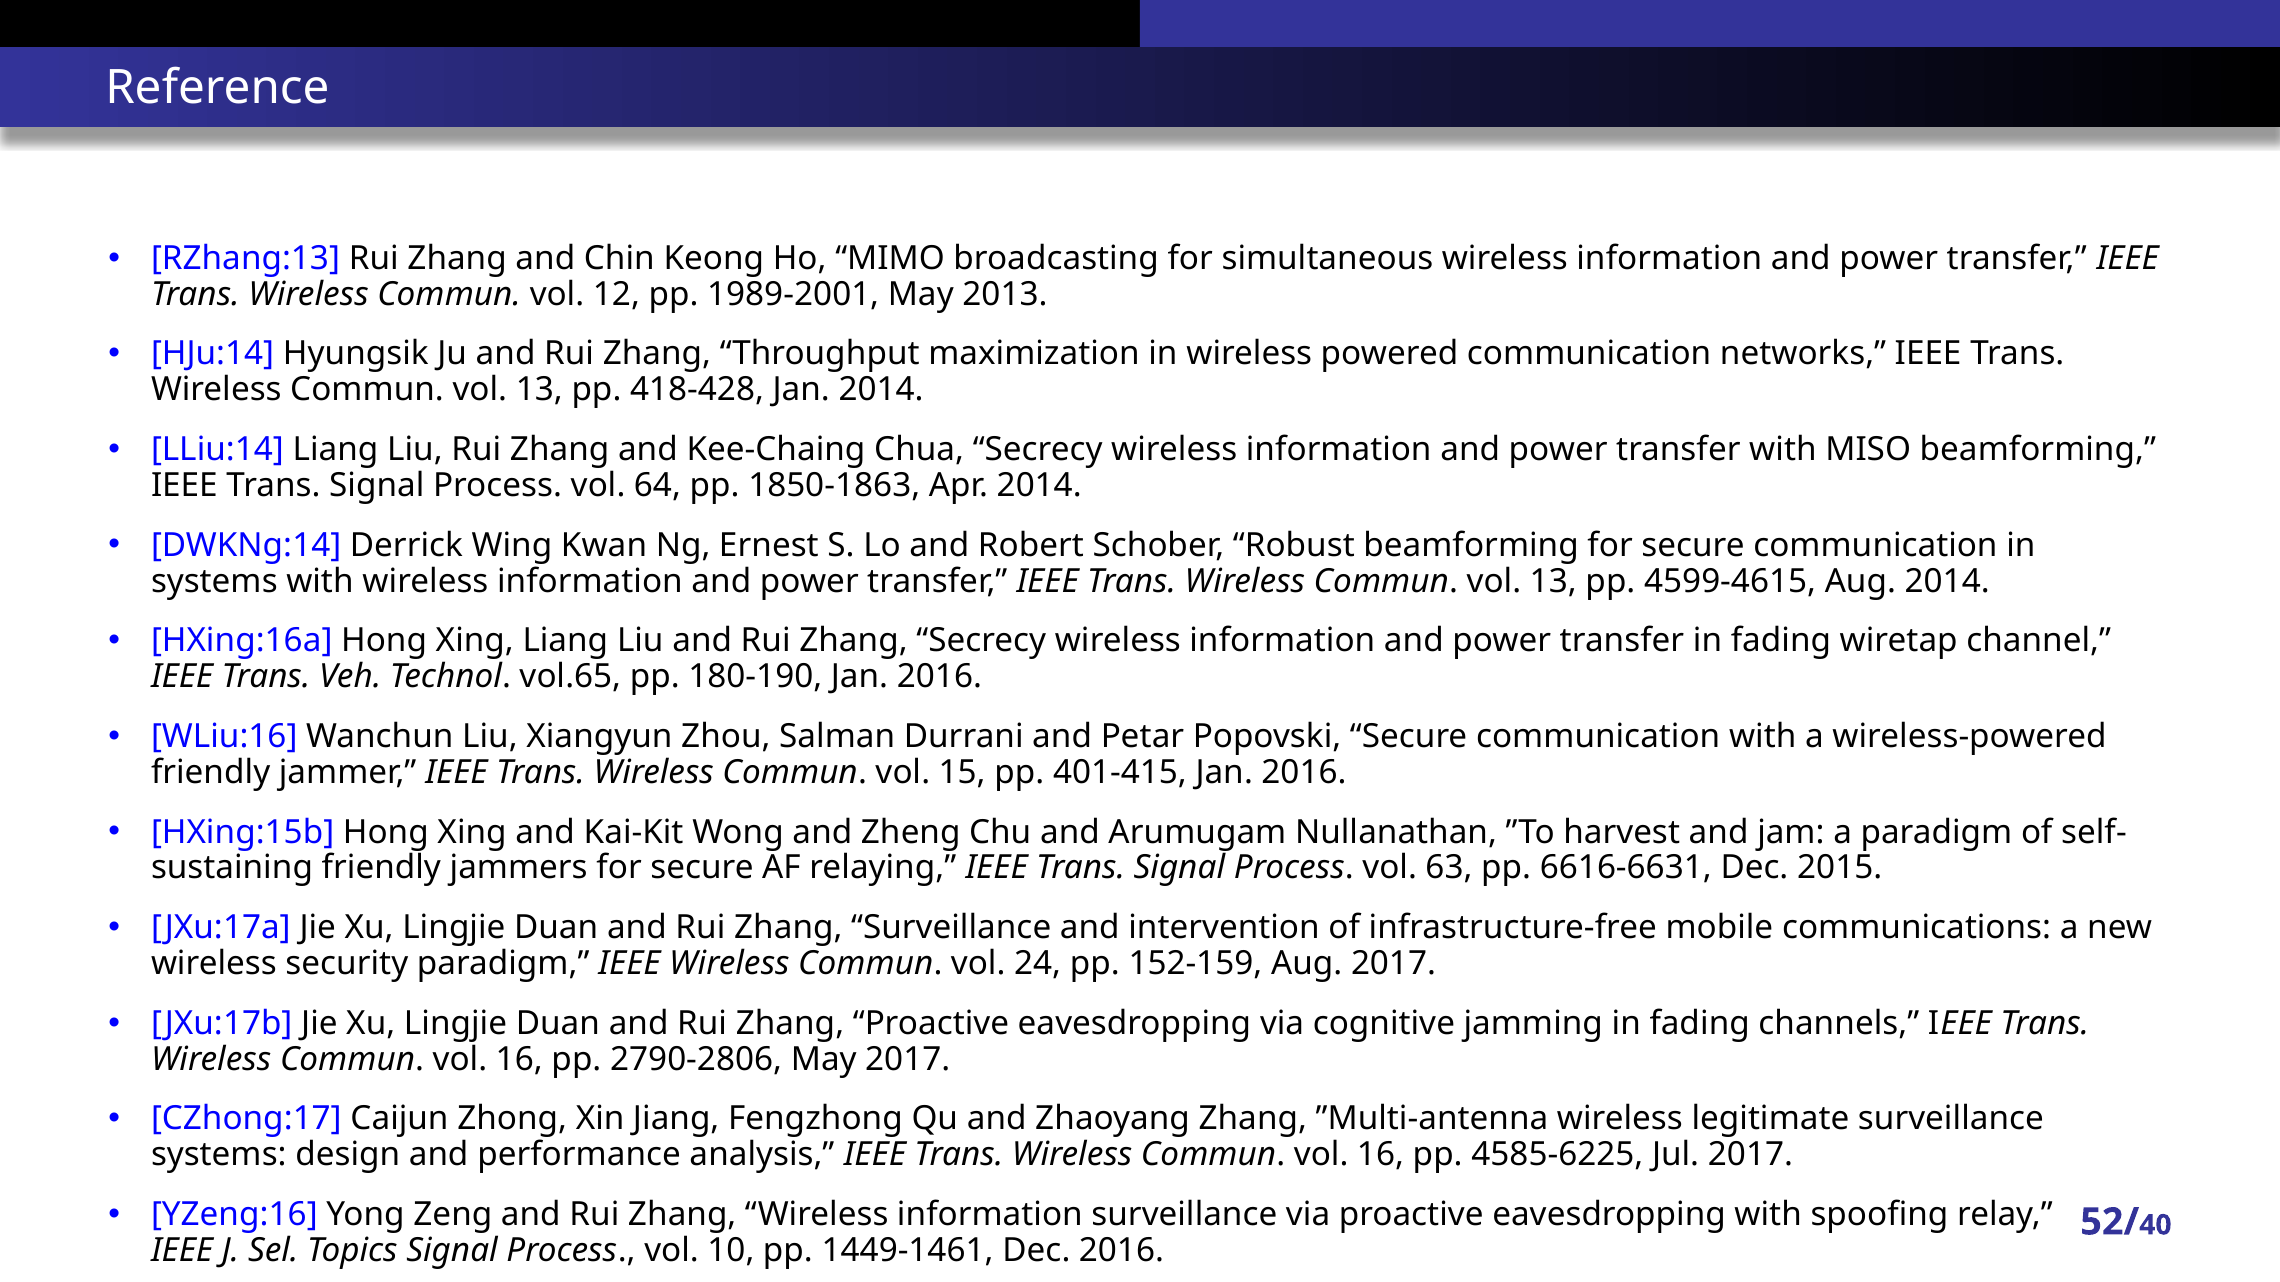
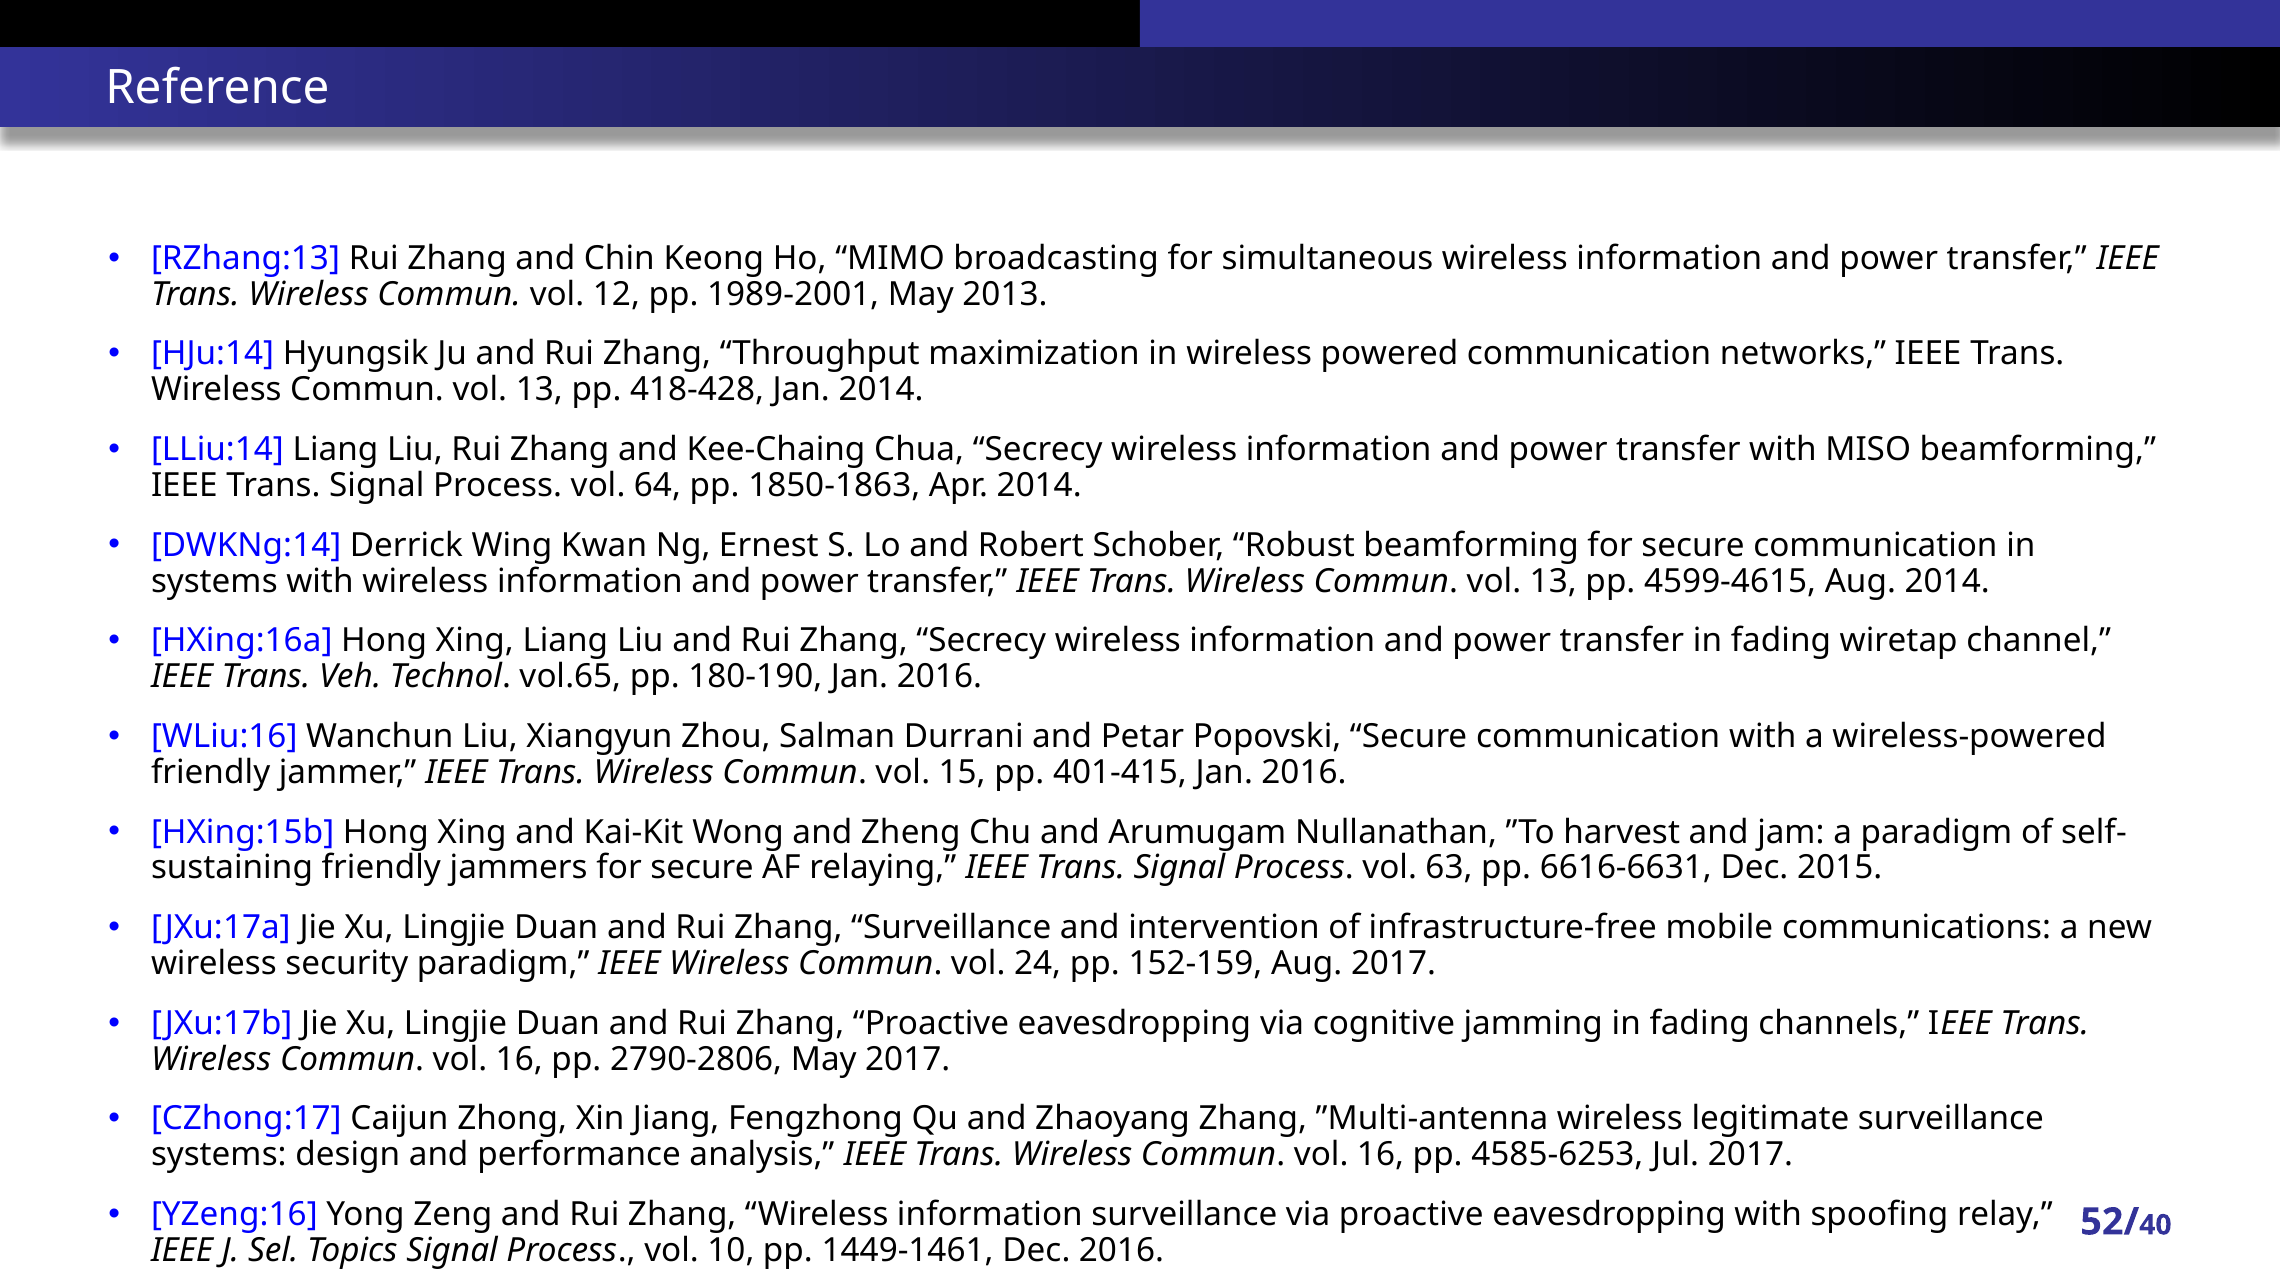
4585-6225: 4585-6225 -> 4585-6253 (1557, 1155)
